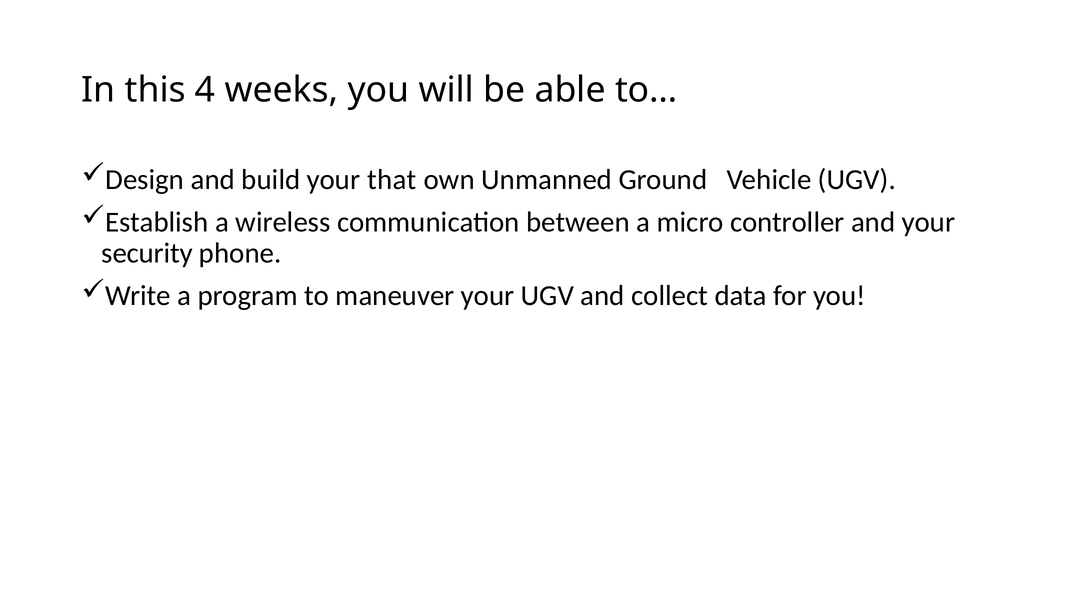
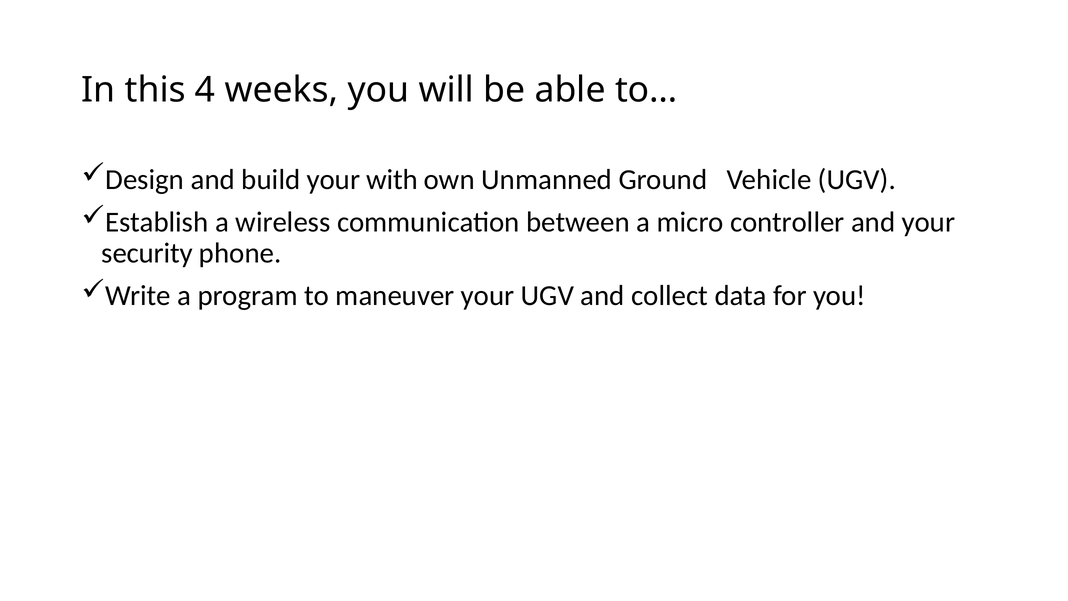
that: that -> with (392, 179)
